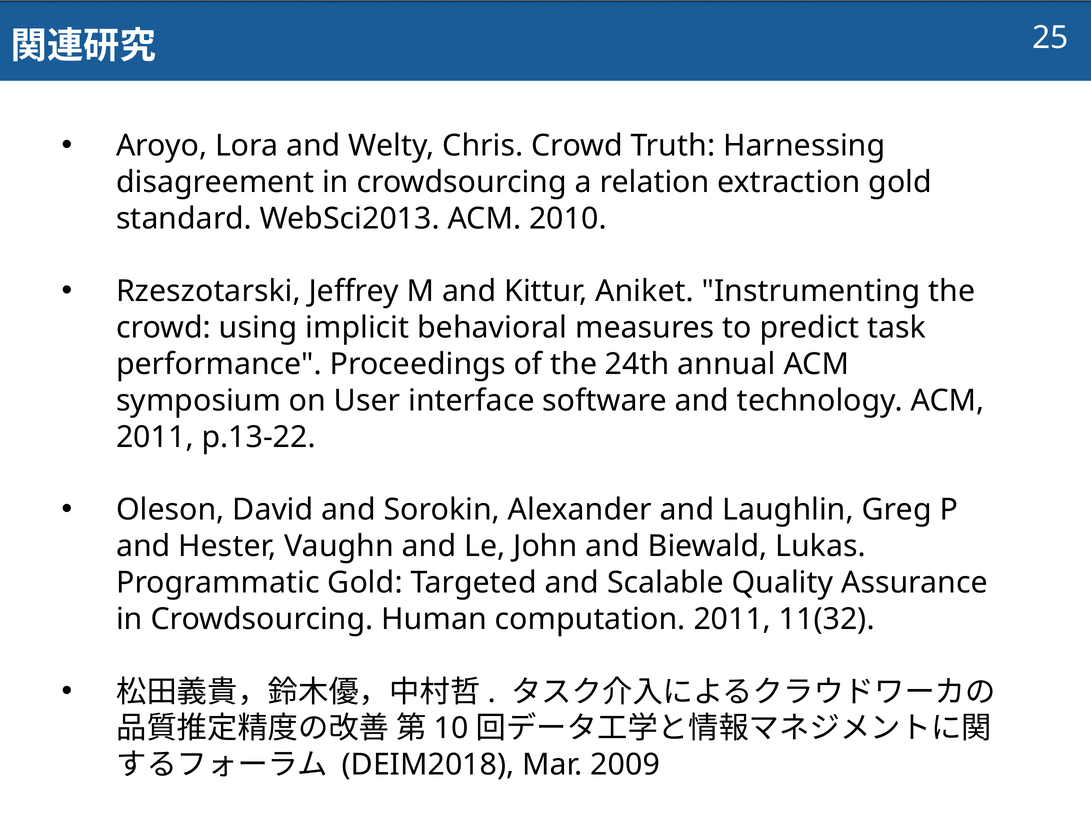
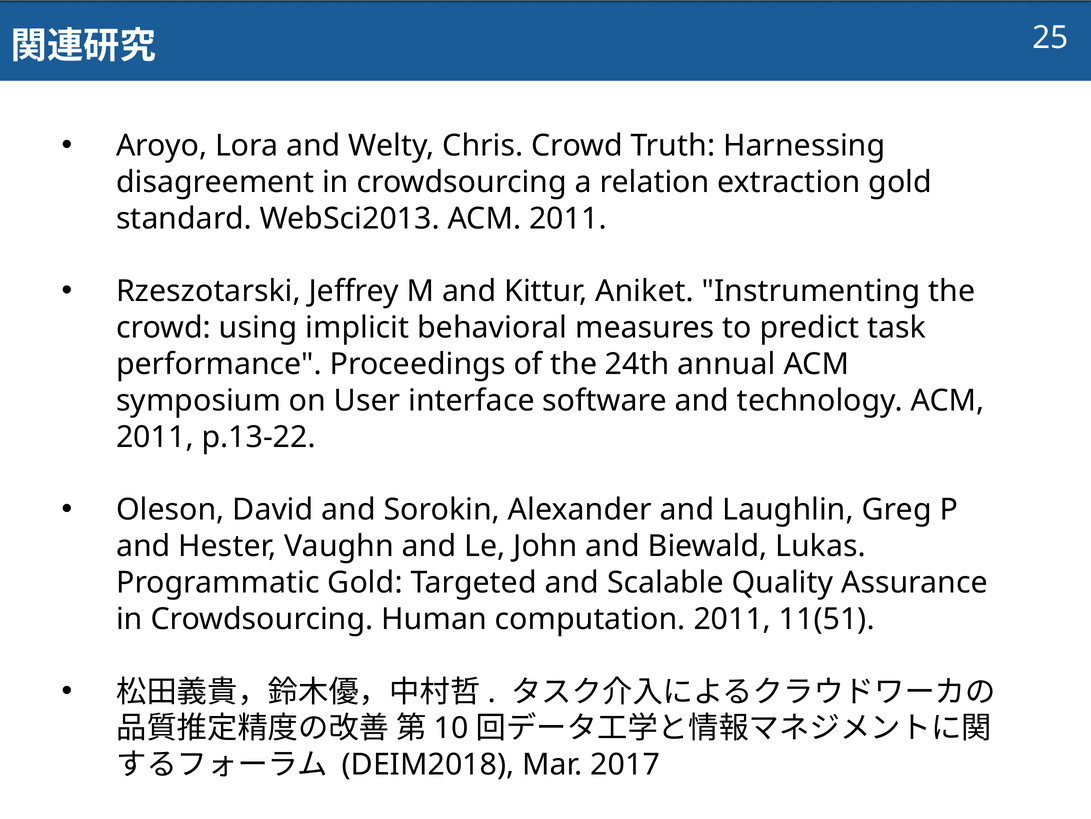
WebSci2013 ACM 2010: 2010 -> 2011 (568, 218)
11(32: 11(32 -> 11(51 (827, 619)
2009: 2009 -> 2017 (625, 764)
